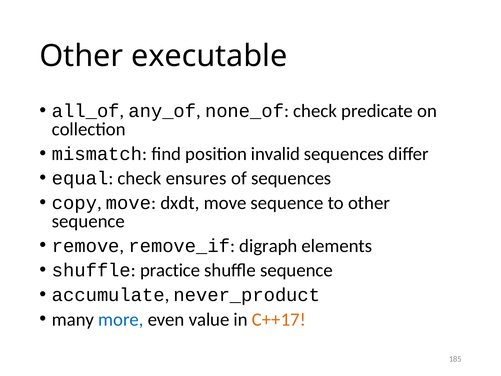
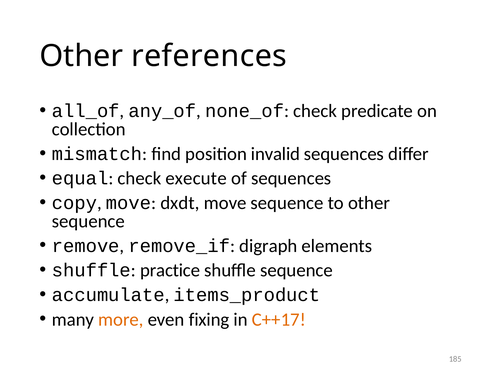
executable: executable -> references (209, 56)
ensures: ensures -> execute (196, 178)
never_product: never_product -> items_product (247, 295)
more colour: blue -> orange (121, 319)
value: value -> fixing (209, 319)
